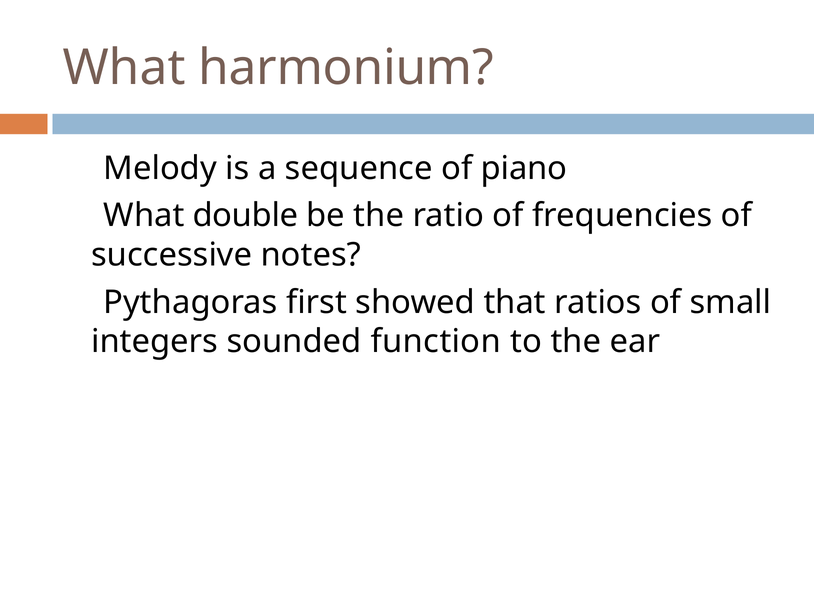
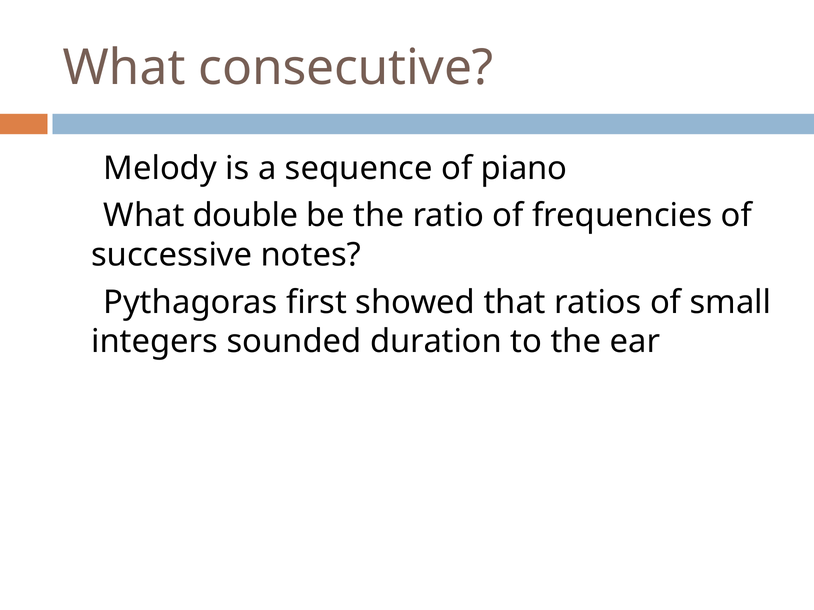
harmonium: harmonium -> consecutive (346, 68)
function: function -> duration (436, 342)
